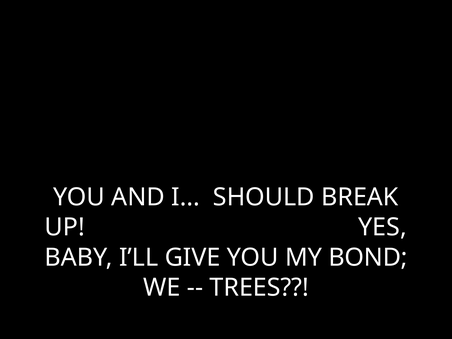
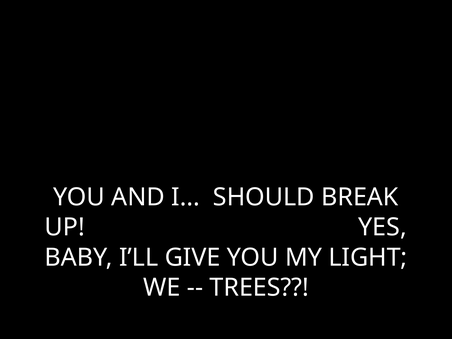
BOND: BOND -> LIGHT (368, 258)
